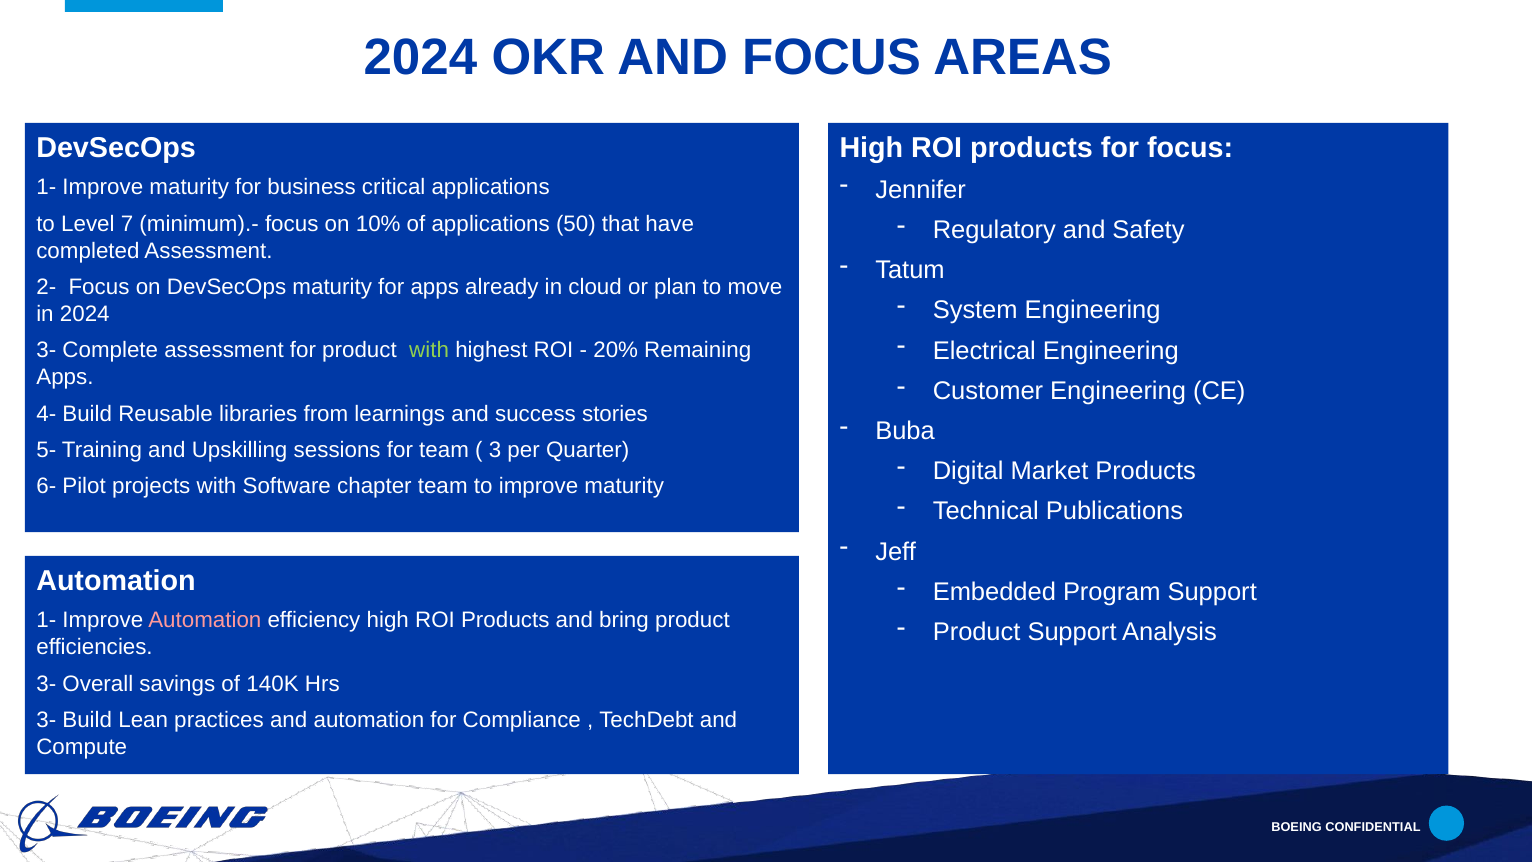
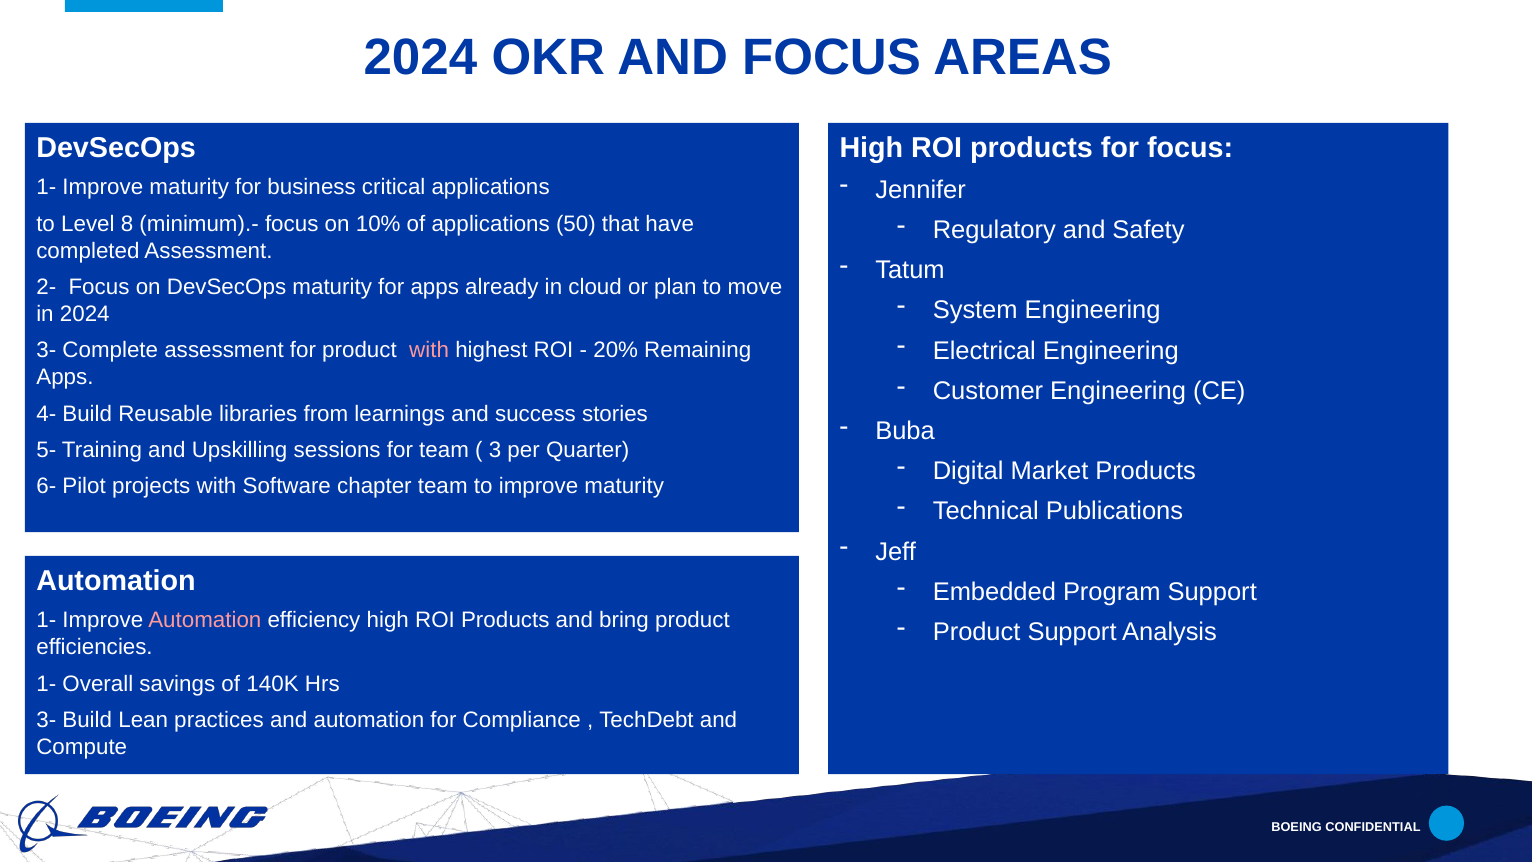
7: 7 -> 8 (127, 224)
with colour: light green -> pink (429, 350)
3-: 3- -> 1- (46, 684)
